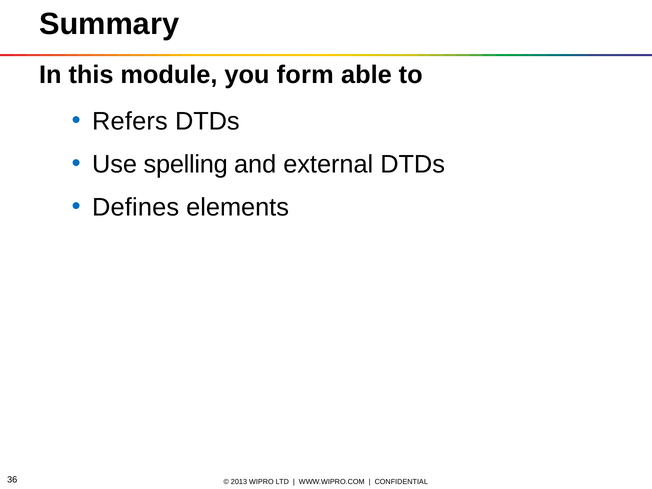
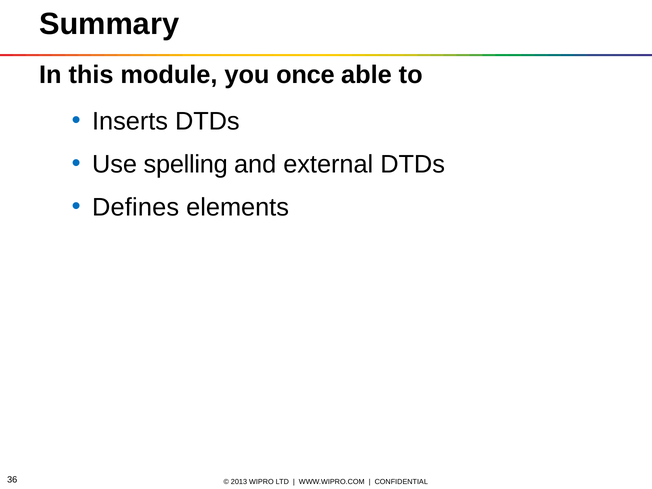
form: form -> once (305, 75)
Refers: Refers -> Inserts (130, 121)
